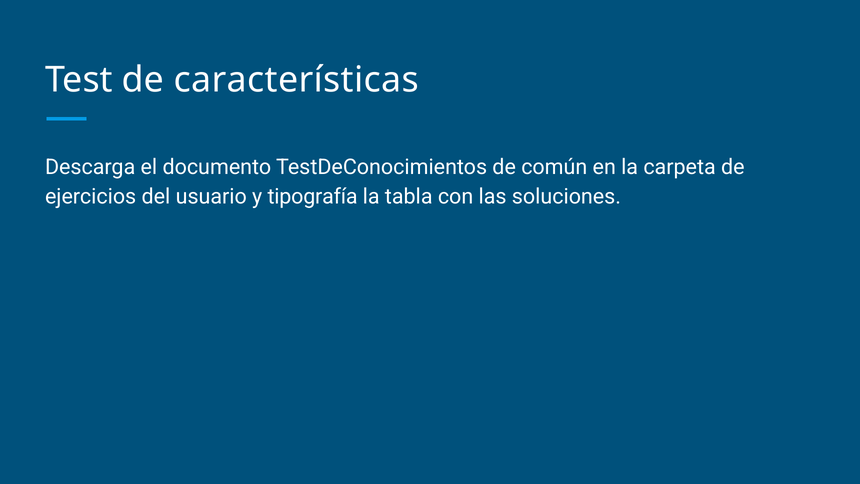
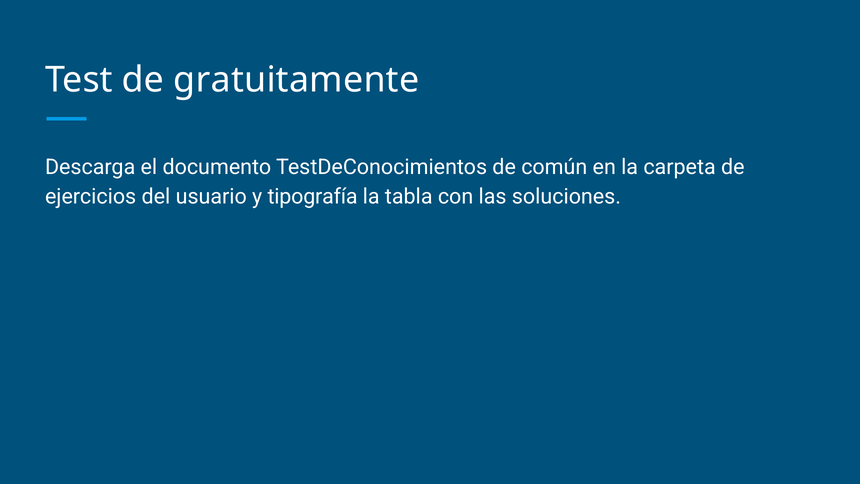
características: características -> gratuitamente (296, 80)
